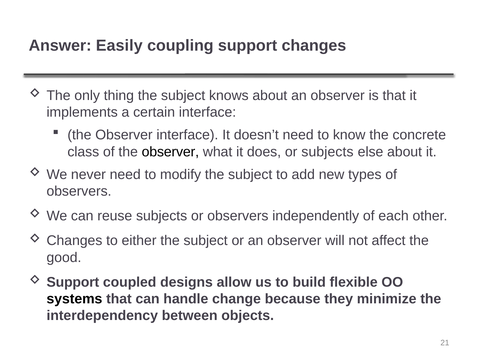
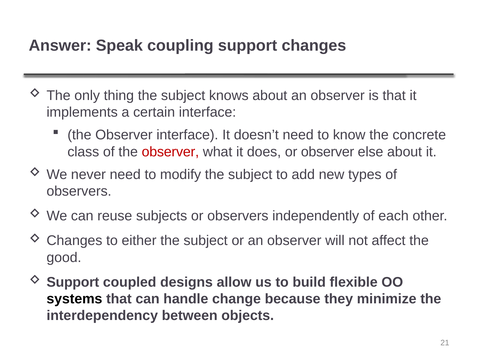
Easily: Easily -> Speak (119, 45)
observer colour: black -> red (170, 152)
or subjects: subjects -> observer (328, 152)
